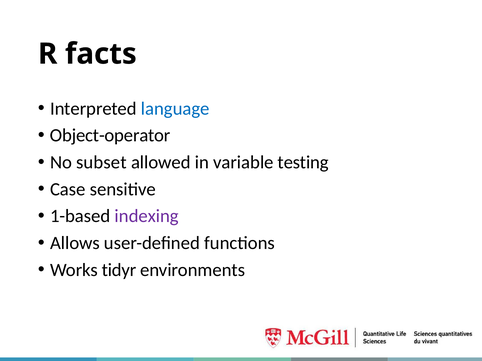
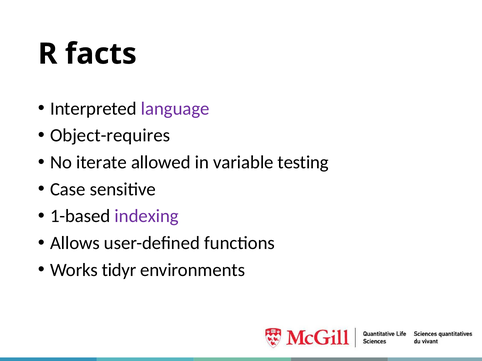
language colour: blue -> purple (175, 109)
Object-operator: Object-operator -> Object-requires (110, 136)
subset: subset -> iterate (101, 163)
